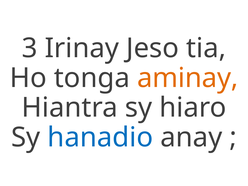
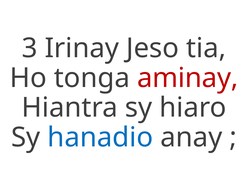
aminay colour: orange -> red (188, 78)
